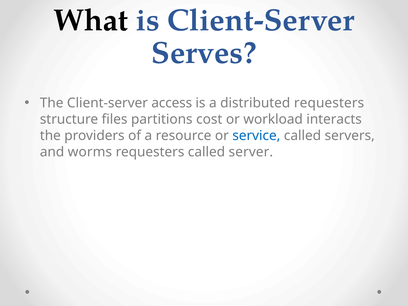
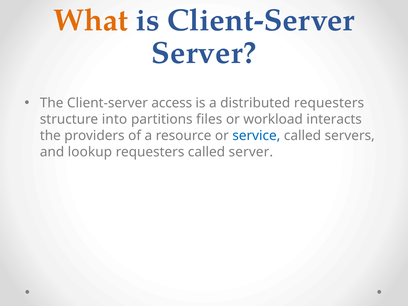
What colour: black -> orange (91, 20)
Serves: Serves -> Server (204, 53)
files: files -> into (114, 119)
cost: cost -> files (209, 119)
worms: worms -> lookup (90, 152)
